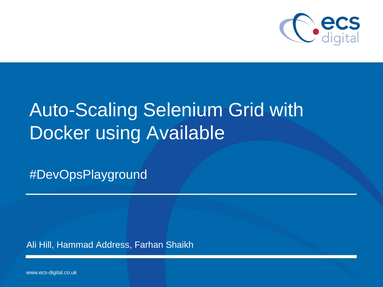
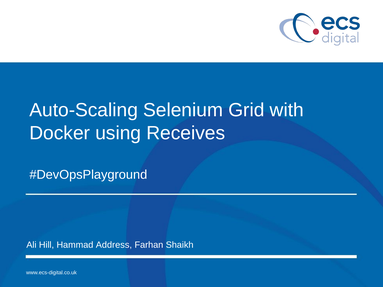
Available: Available -> Receives (186, 133)
